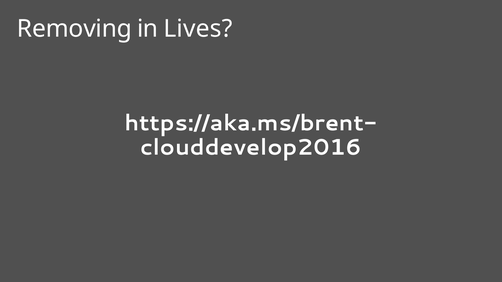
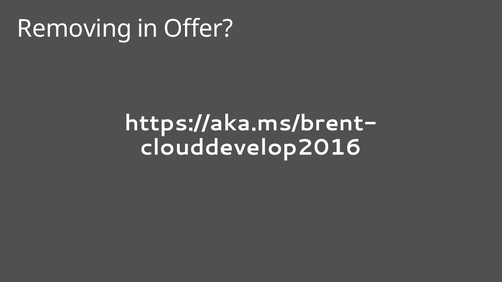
Lives: Lives -> Offer (198, 29)
